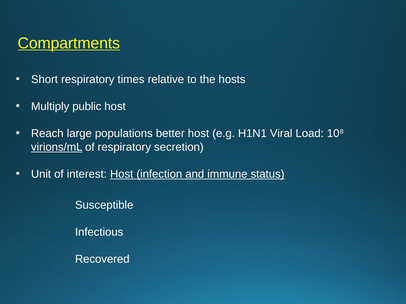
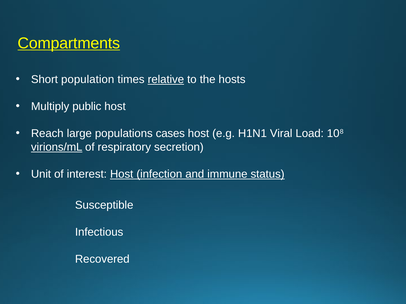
Short respiratory: respiratory -> population (88, 80)
relative underline: none -> present (166, 80)
better: better -> cases (170, 134)
